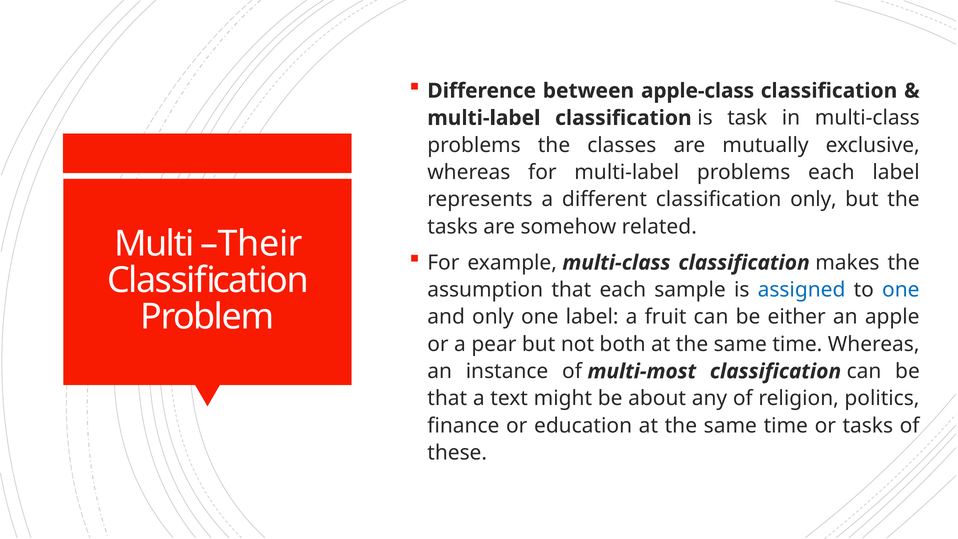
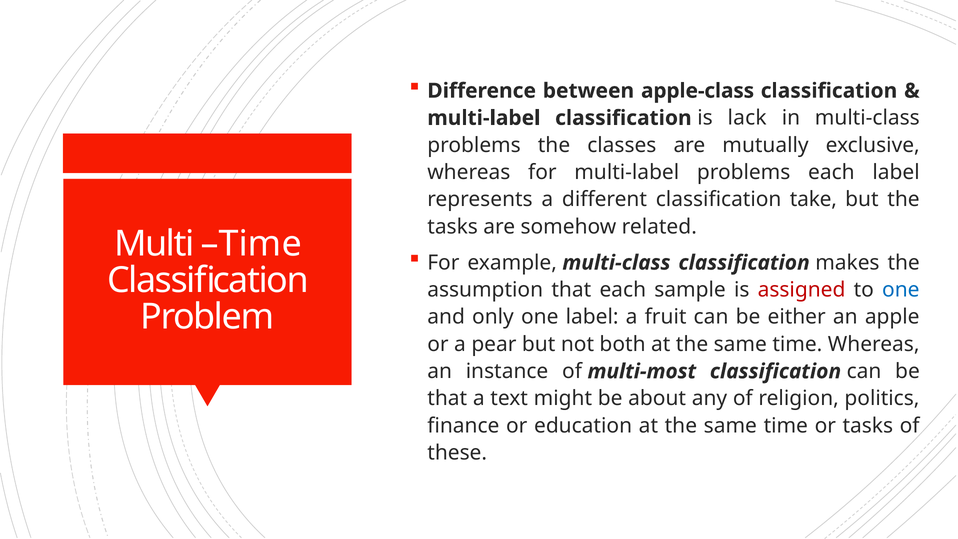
task: task -> lack (747, 118)
classification only: only -> take (813, 199)
Multi Their: Their -> Time (251, 244)
assigned colour: blue -> red (802, 290)
